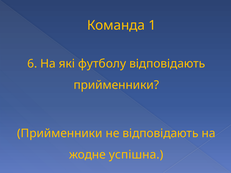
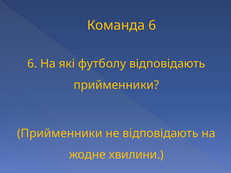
Команда 1: 1 -> 6 (152, 25)
успішна: успішна -> хвилини (136, 155)
